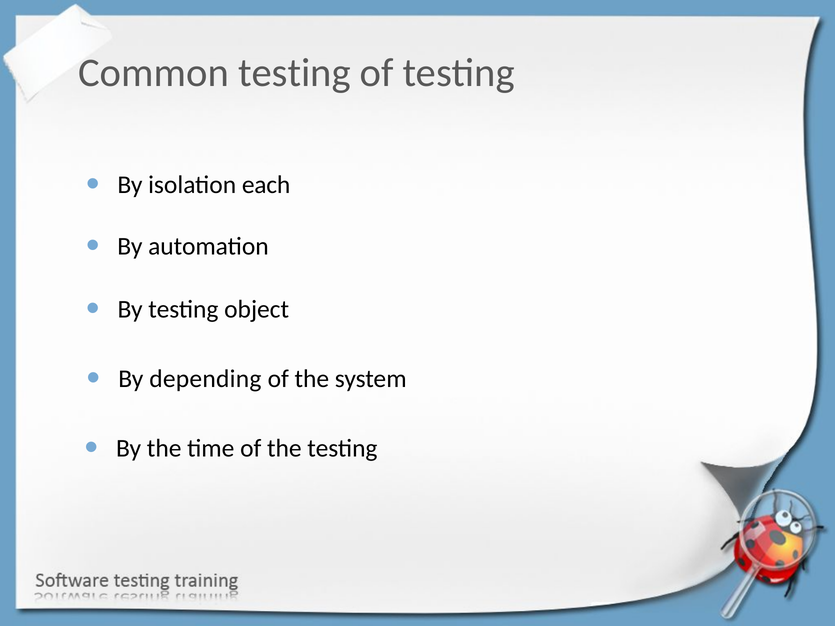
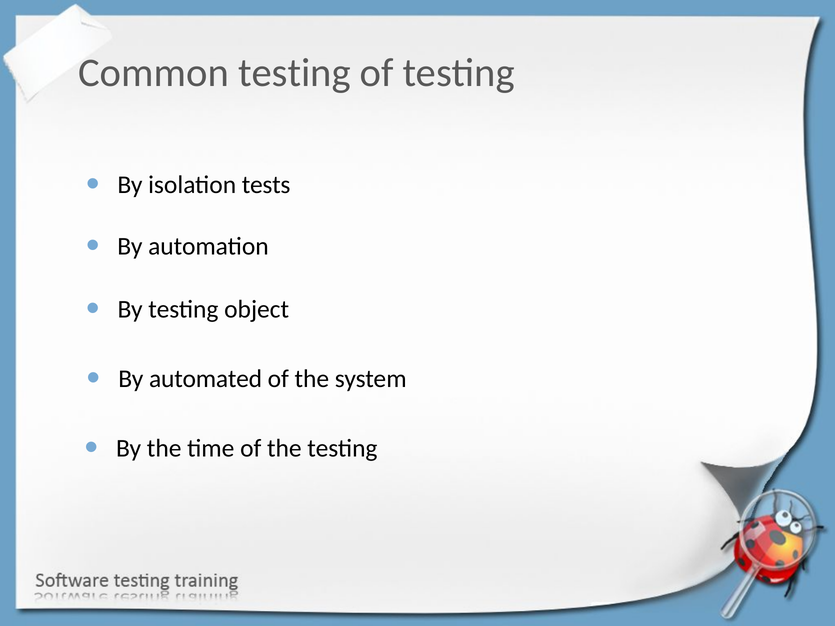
each: each -> tests (266, 185)
depending: depending -> automated (206, 379)
